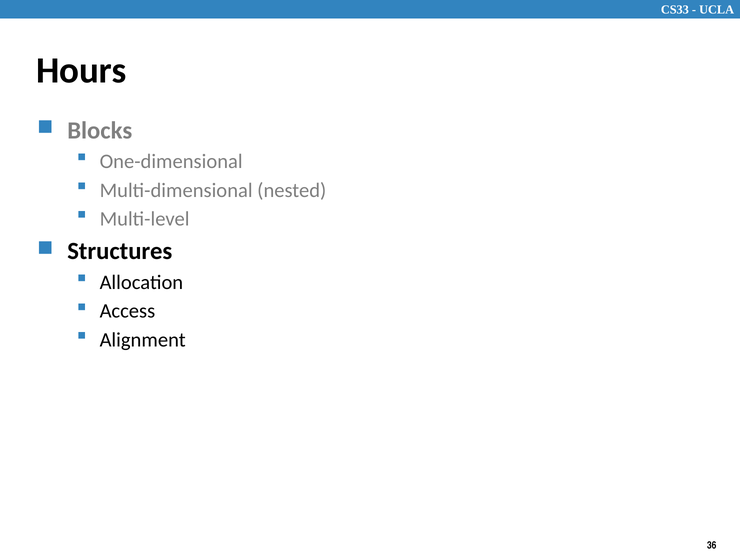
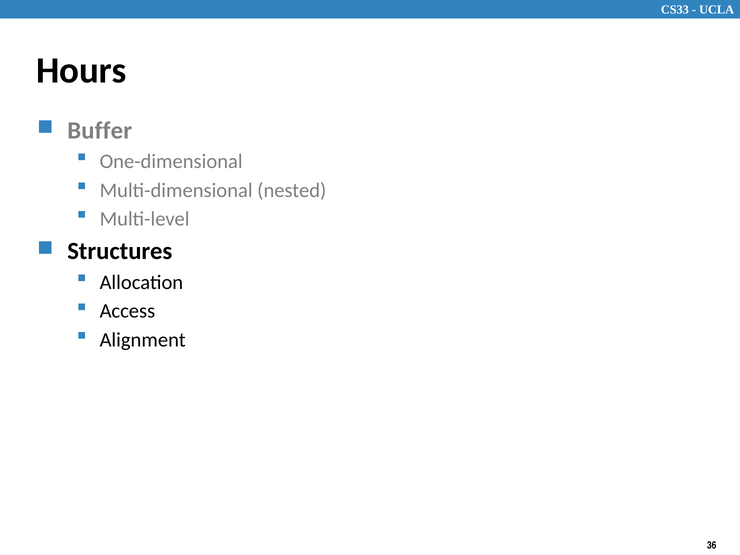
Blocks: Blocks -> Buffer (100, 130)
